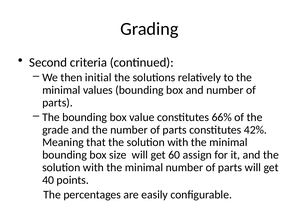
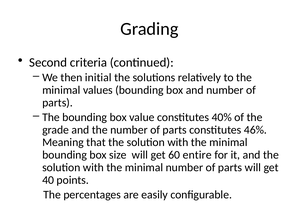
66%: 66% -> 40% (222, 117)
42%: 42% -> 46% (255, 130)
assign: assign -> entire (197, 155)
